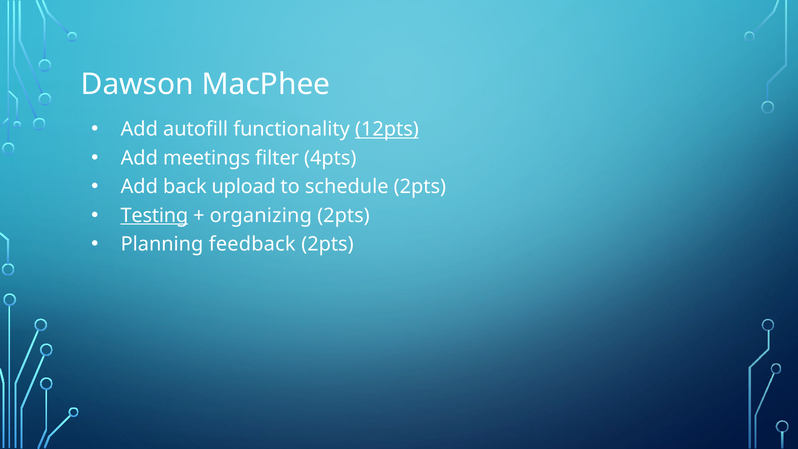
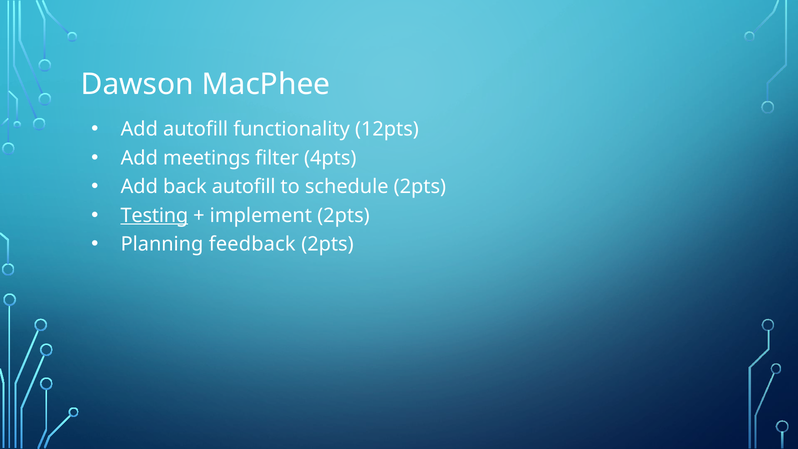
12pts underline: present -> none (387, 129)
back upload: upload -> autofill (244, 187)
organizing: organizing -> implement (261, 216)
